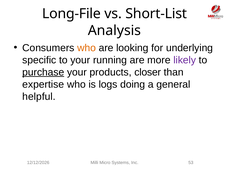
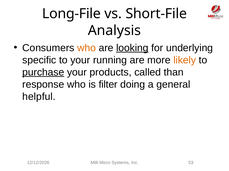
Short-List: Short-List -> Short-File (156, 14)
looking underline: none -> present (132, 48)
likely colour: purple -> orange (185, 60)
closer: closer -> called (148, 72)
expertise: expertise -> response (43, 85)
logs: logs -> filter (108, 85)
